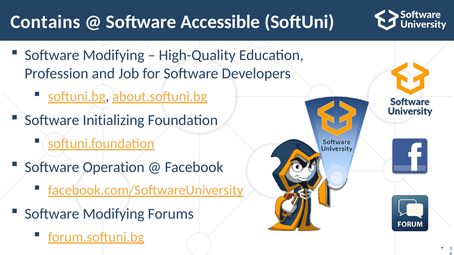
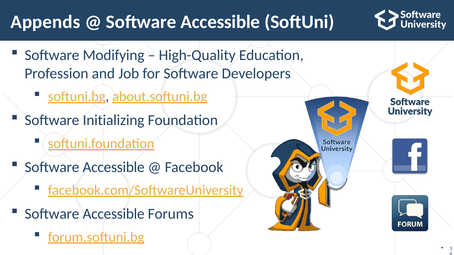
Contains: Contains -> Appends (45, 22)
Operation: Operation -> Accessible (114, 167)
Modifying: Modifying -> Accessible (114, 214)
